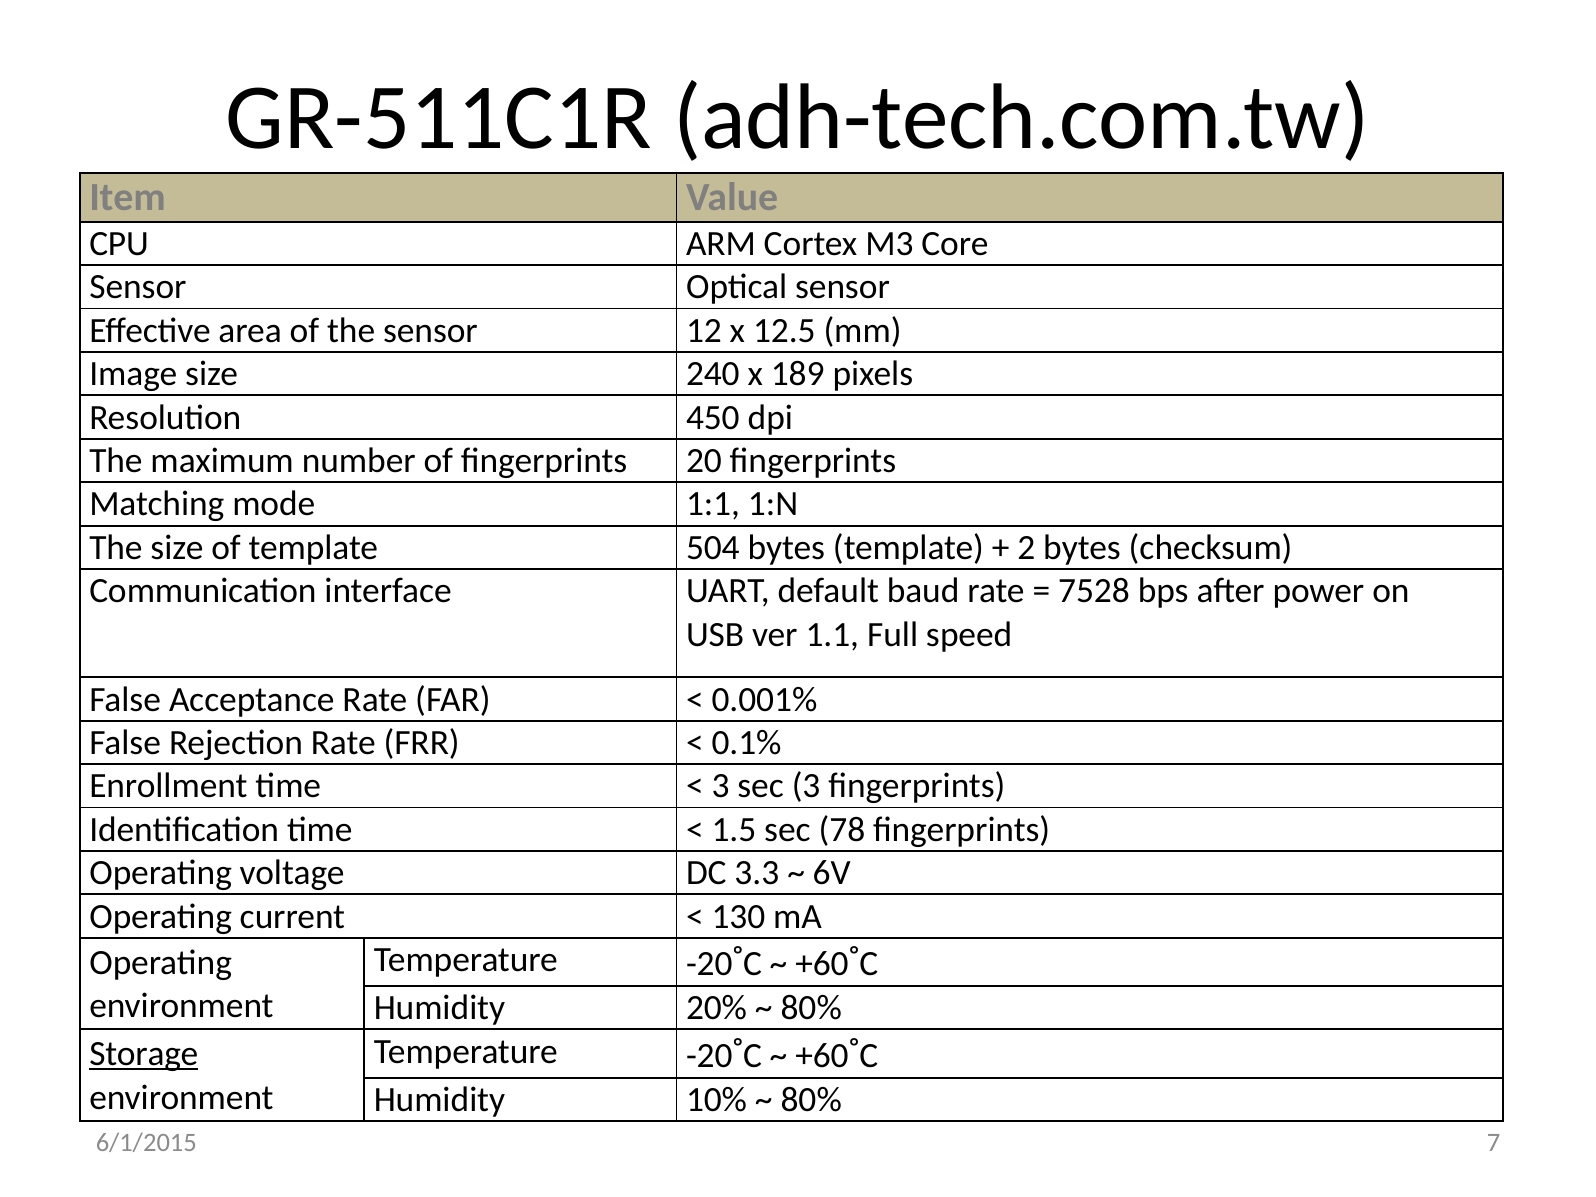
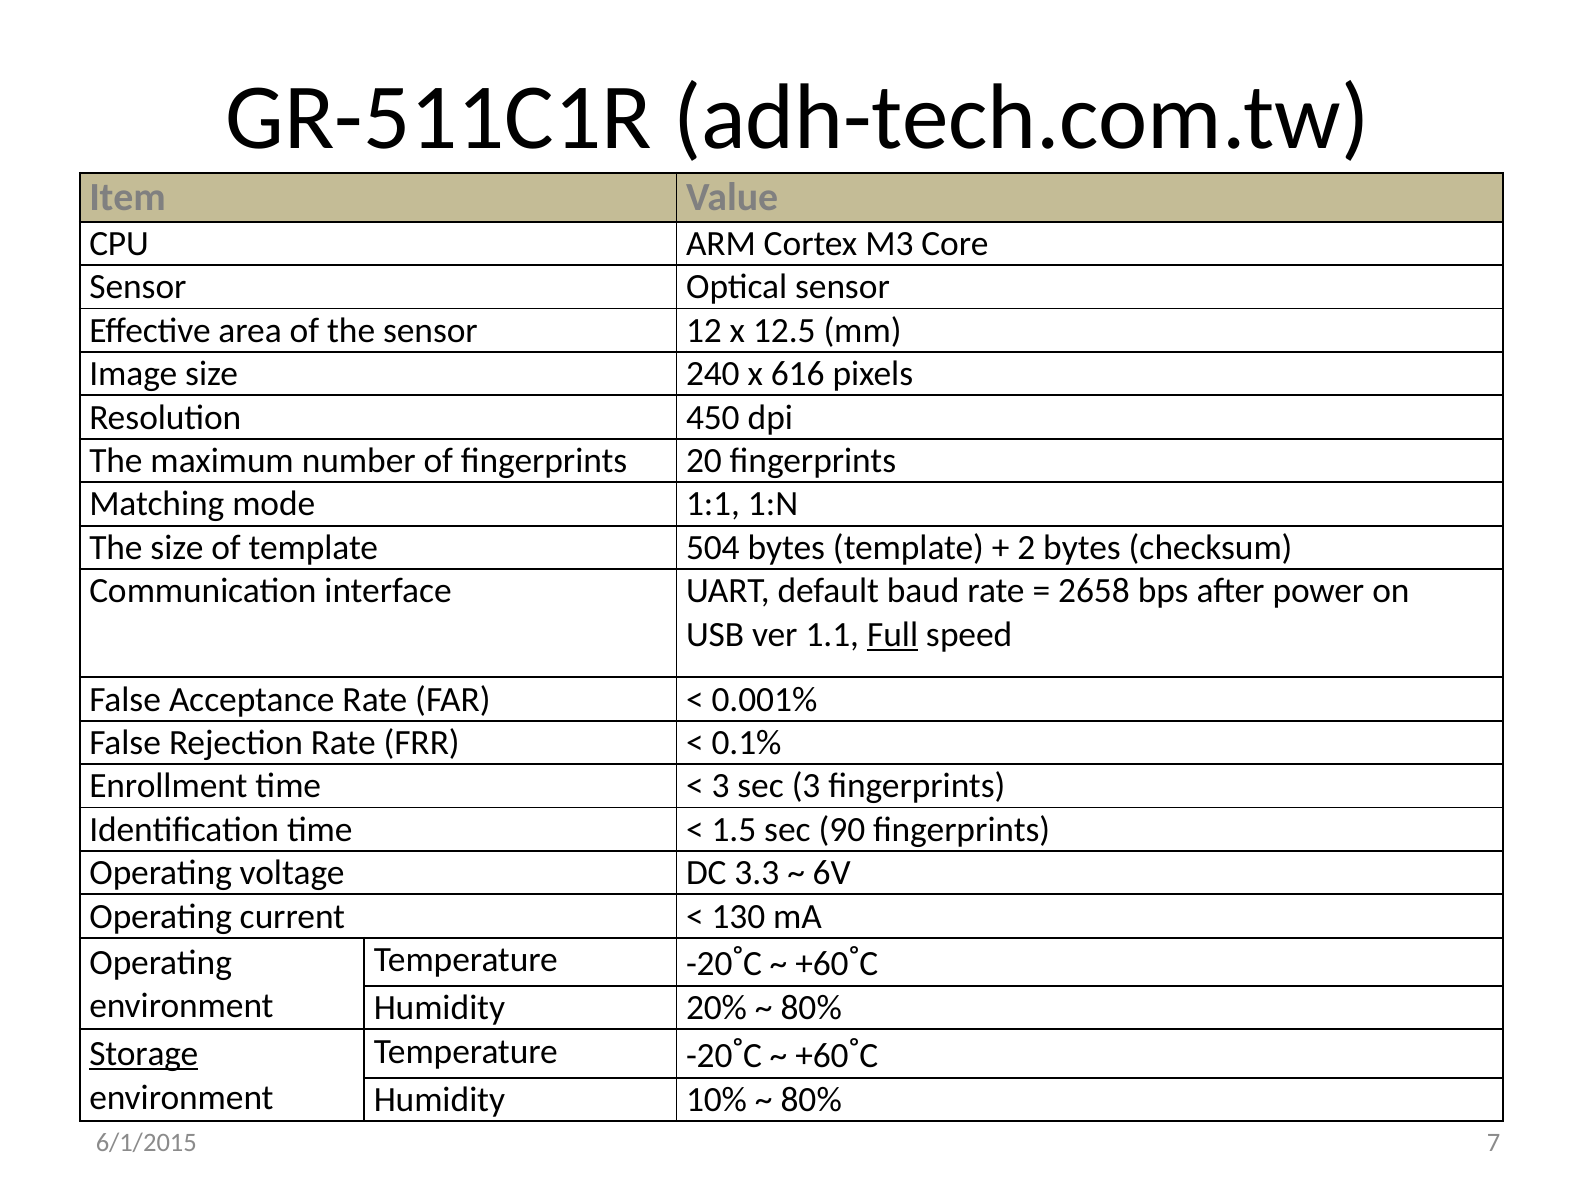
189: 189 -> 616 (798, 374)
7528: 7528 -> 2658 (1094, 591)
Full underline: none -> present (893, 634)
78: 78 -> 90 (842, 830)
